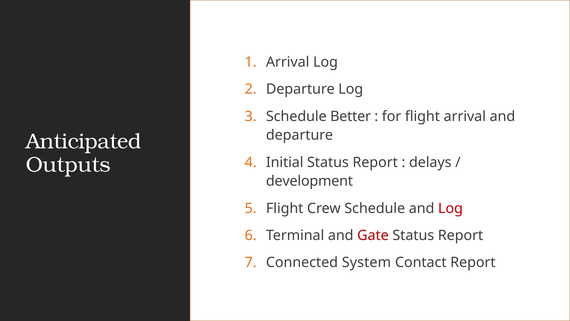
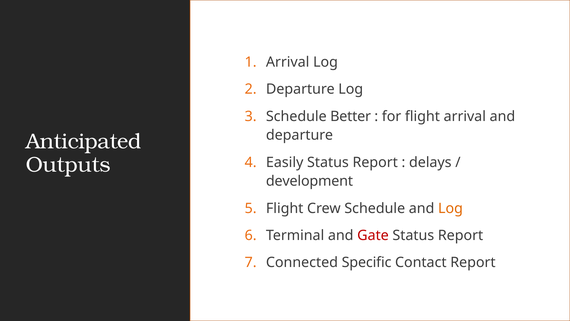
Initial: Initial -> Easily (285, 162)
Log colour: red -> orange (450, 208)
System: System -> Specific (367, 262)
